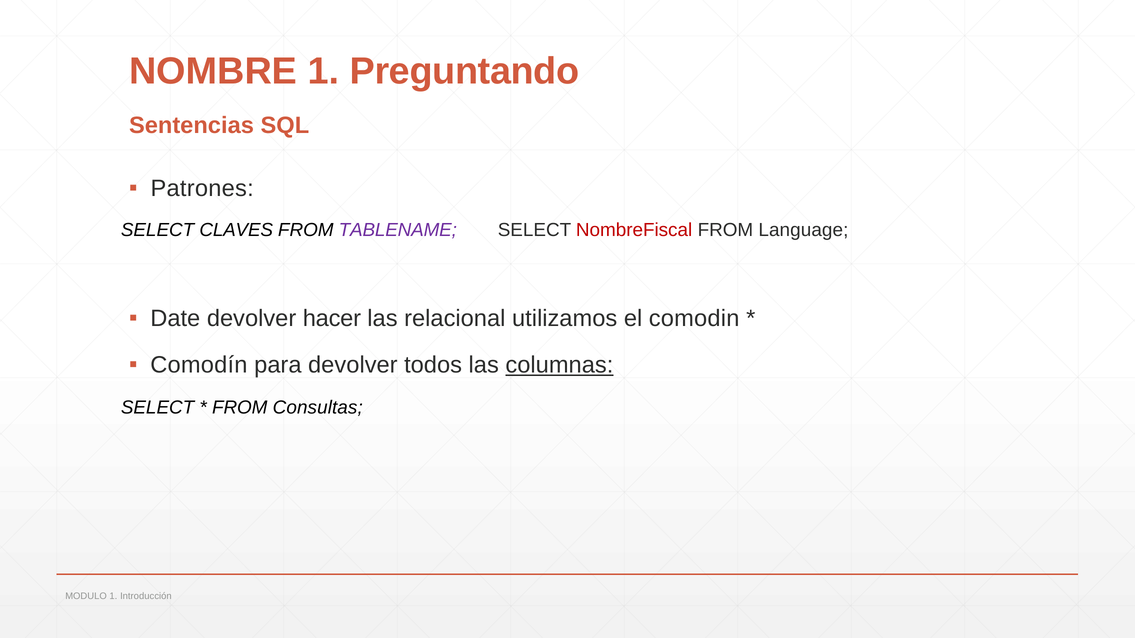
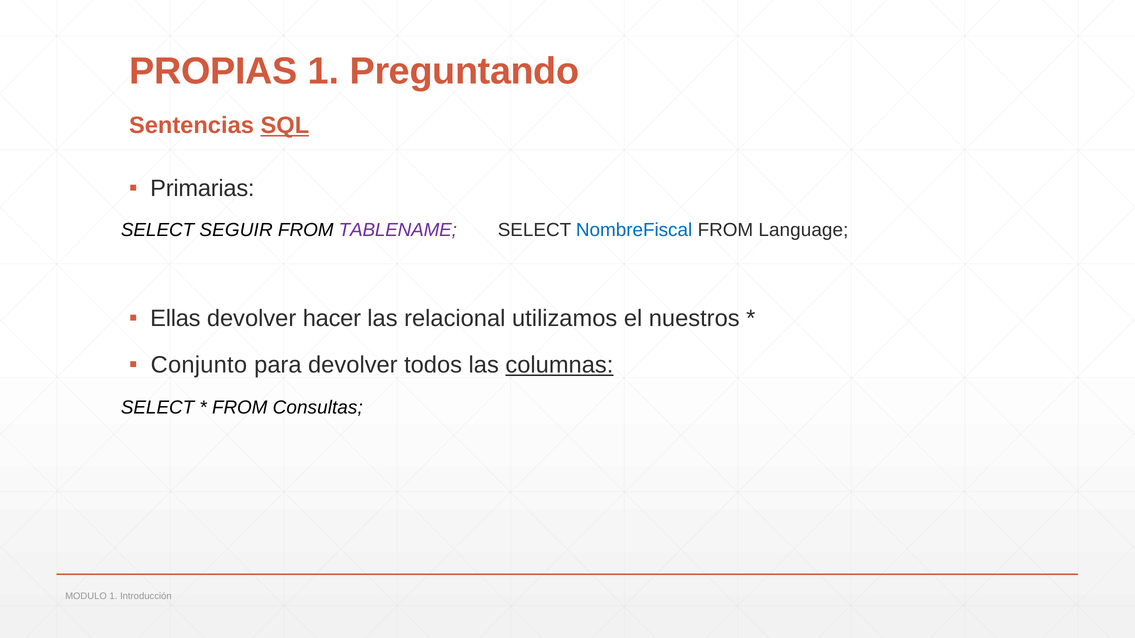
NOMBRE: NOMBRE -> PROPIAS (213, 71)
SQL underline: none -> present (285, 125)
Patrones: Patrones -> Primarias (202, 189)
CLAVES: CLAVES -> SEGUIR (236, 230)
NombreFiscal colour: red -> blue (634, 230)
Date: Date -> Ellas (175, 318)
comodin: comodin -> nuestros (694, 318)
Comodín: Comodín -> Conjunto (199, 365)
